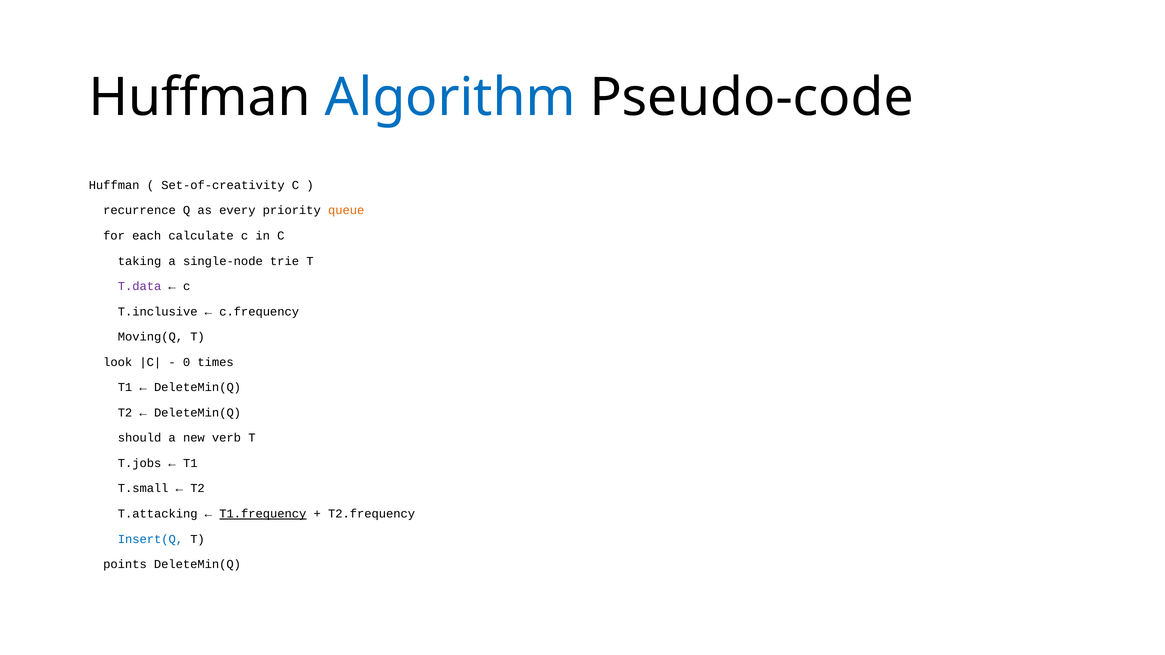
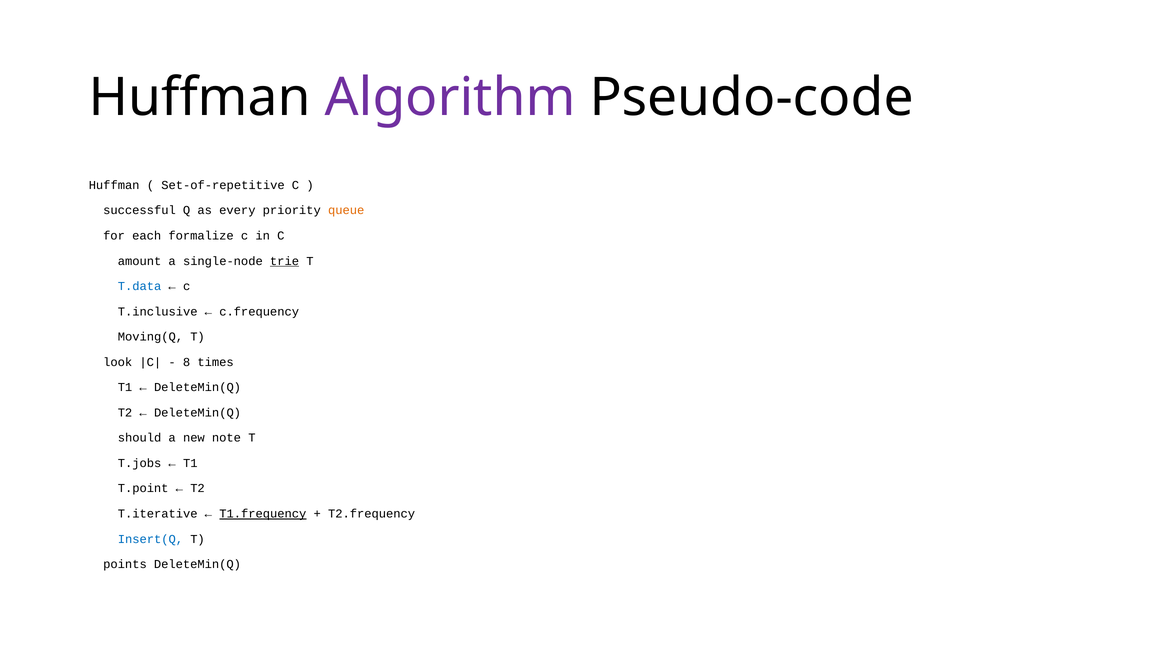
Algorithm colour: blue -> purple (450, 98)
Set-of-creativity: Set-of-creativity -> Set-of-repetitive (223, 185)
recurrence: recurrence -> successful (140, 211)
calculate: calculate -> formalize (201, 236)
taking: taking -> amount (140, 261)
trie underline: none -> present (285, 261)
T.data colour: purple -> blue (140, 286)
0: 0 -> 8 (187, 362)
verb: verb -> note (227, 438)
T.small: T.small -> T.point (143, 489)
T.attacking: T.attacking -> T.iterative (158, 514)
